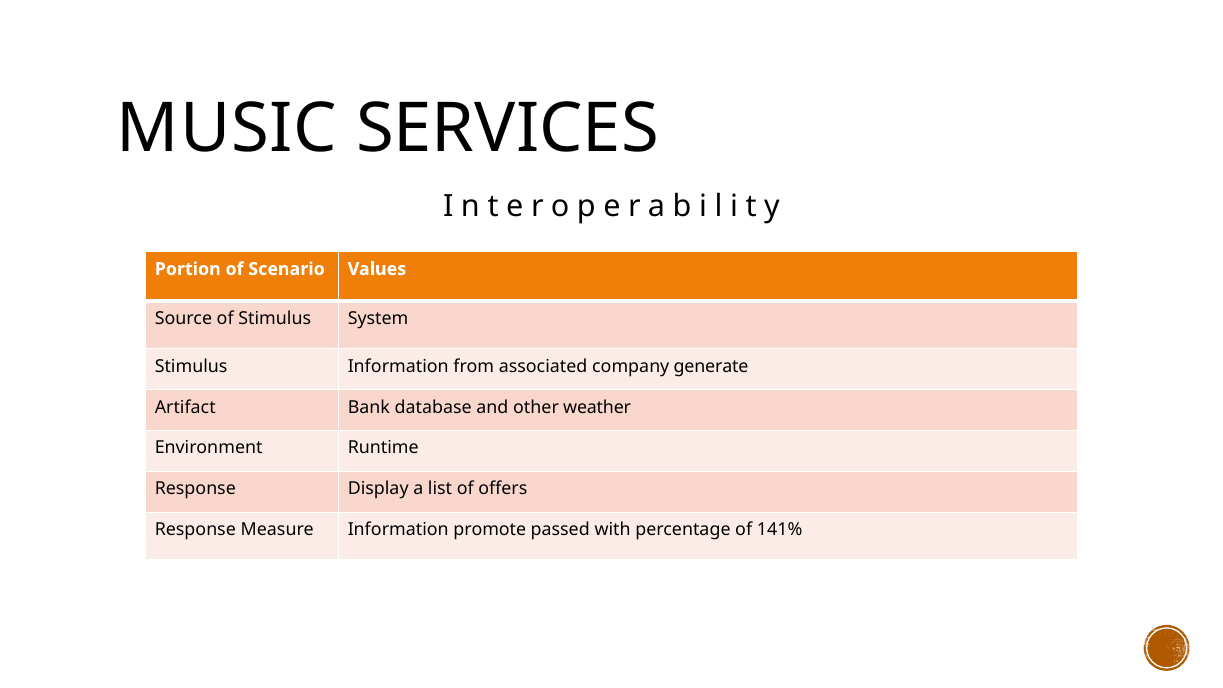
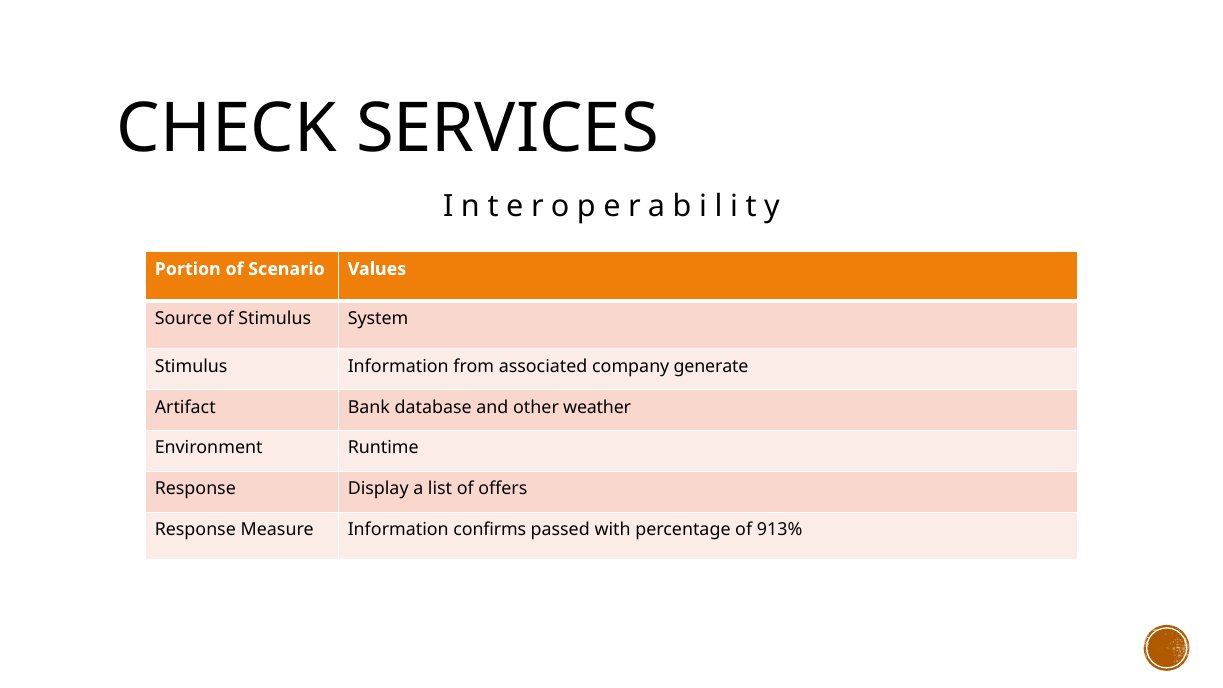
MUSIC: MUSIC -> CHECK (227, 129)
promote: promote -> confirms (490, 530)
141%: 141% -> 913% (780, 530)
